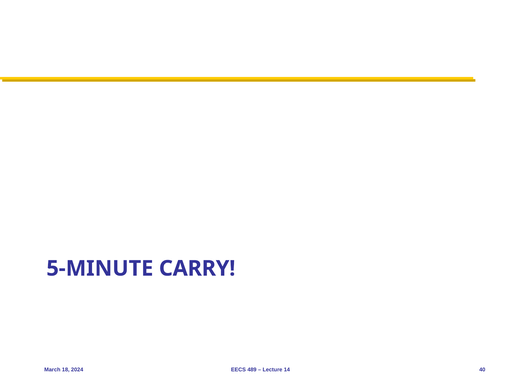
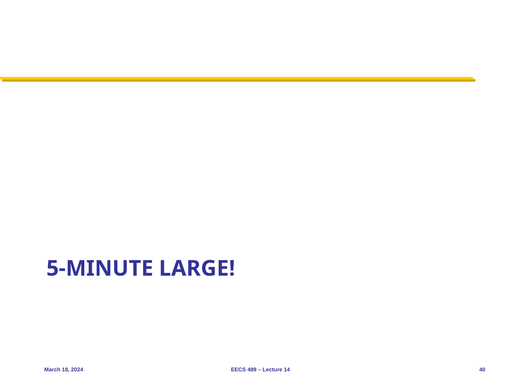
CARRY: CARRY -> LARGE (197, 268)
